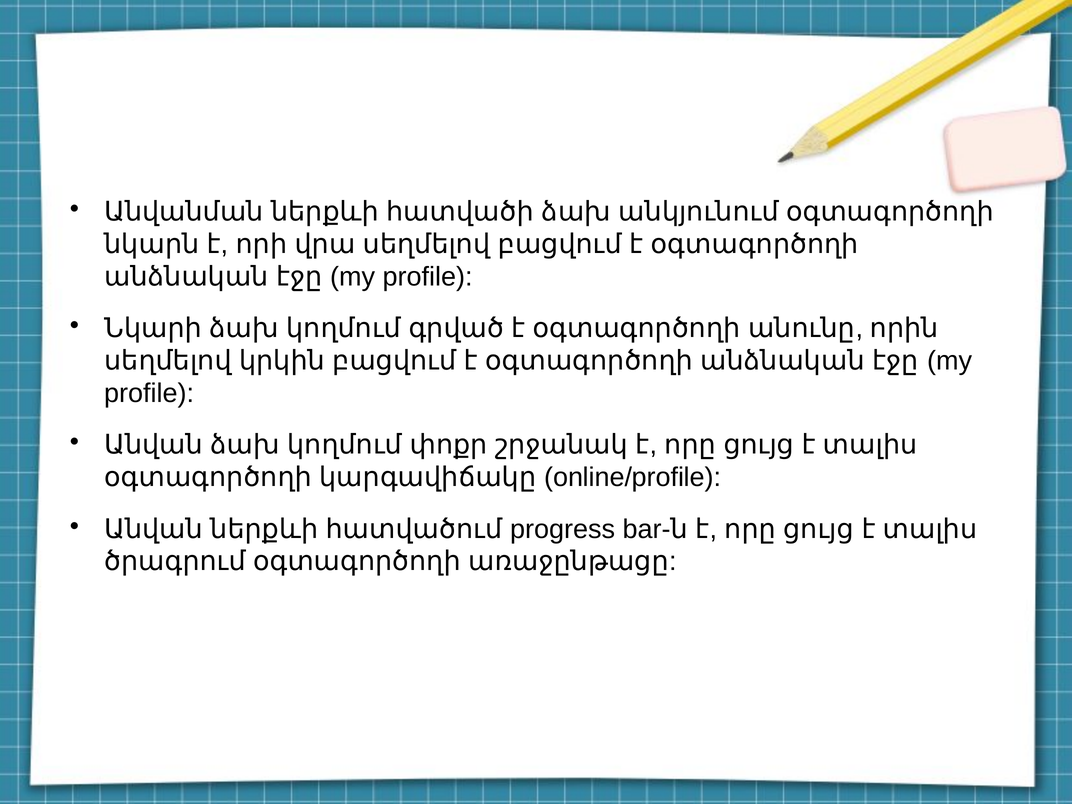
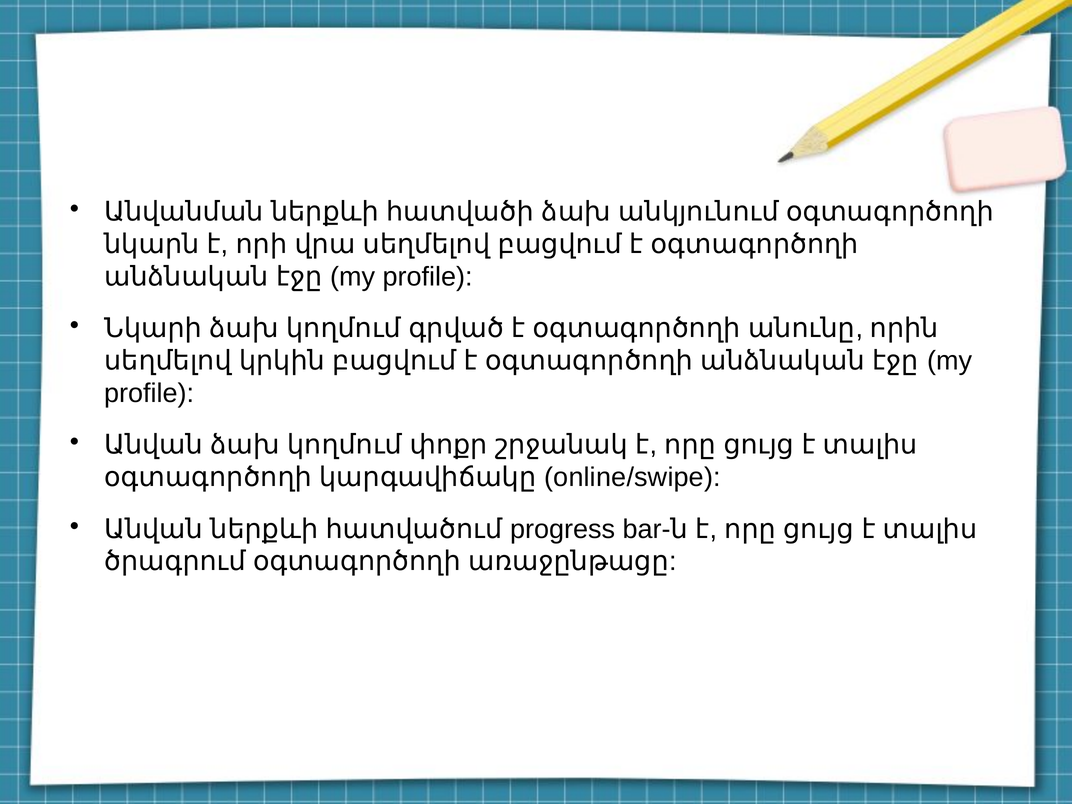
online/profile: online/profile -> online/swipe (633, 477)
